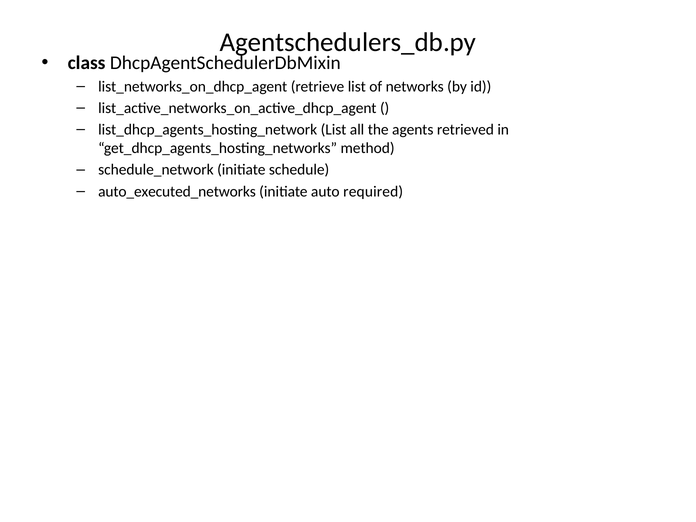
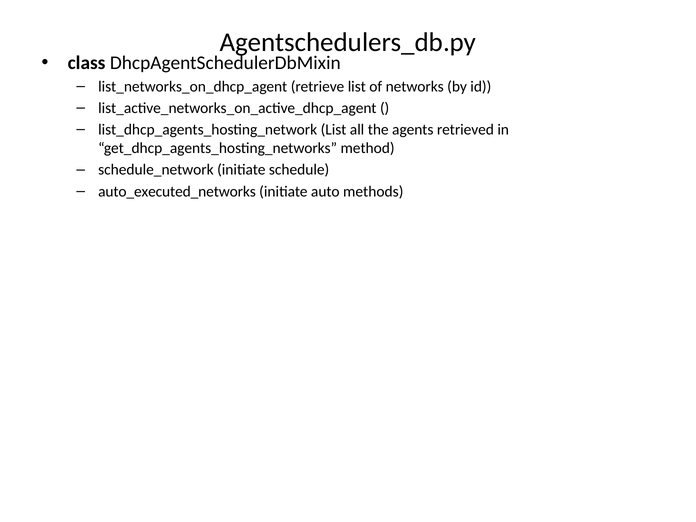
required: required -> methods (373, 191)
